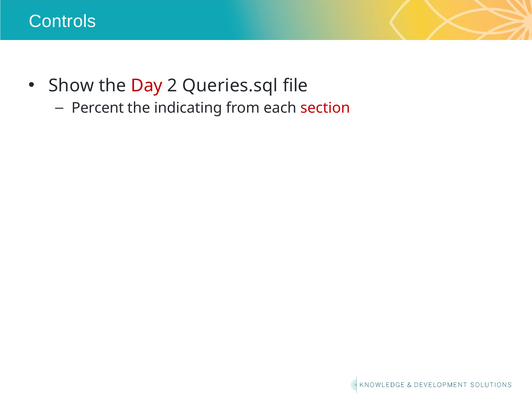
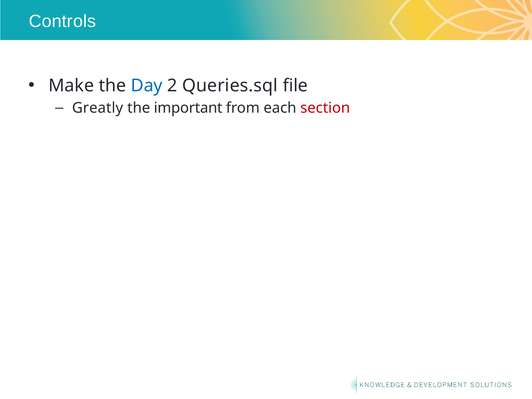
Show: Show -> Make (71, 86)
Day colour: red -> blue (147, 86)
Percent: Percent -> Greatly (98, 108)
indicating: indicating -> important (188, 108)
